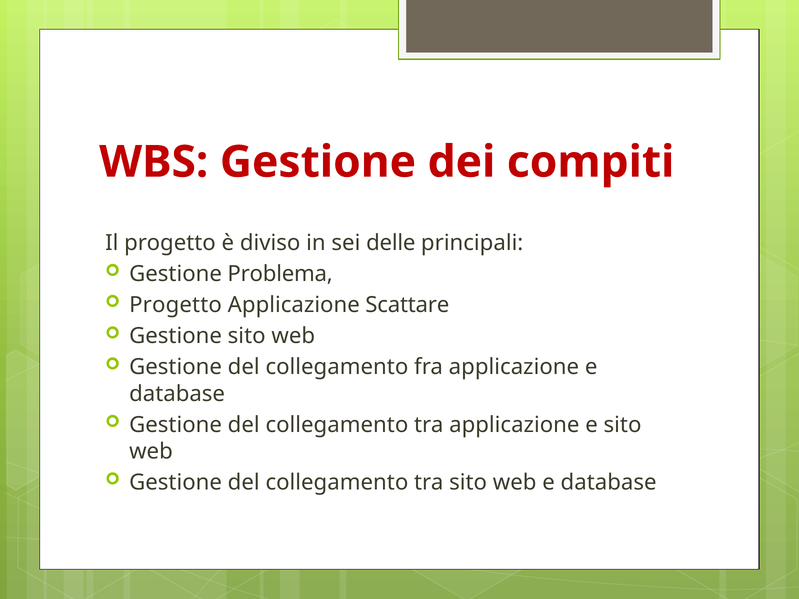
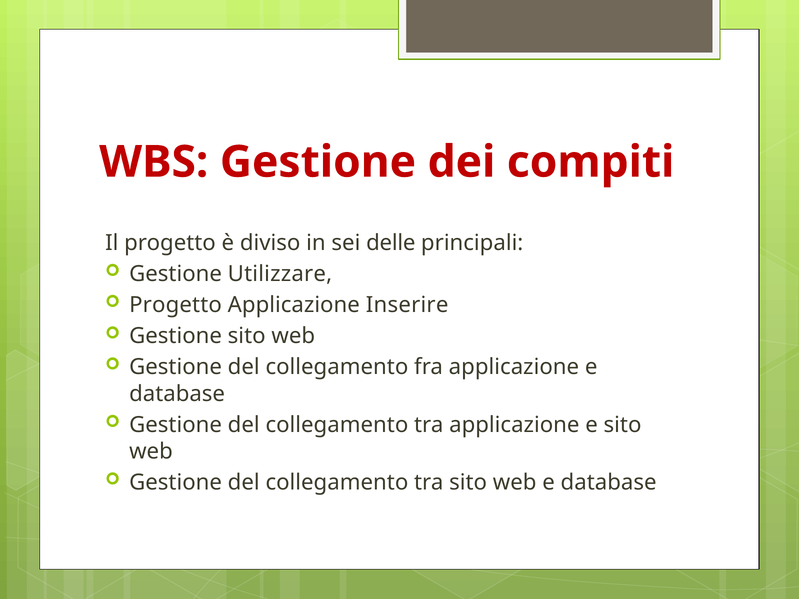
Problema: Problema -> Utilizzare (280, 274)
Scattare: Scattare -> Inserire (407, 305)
